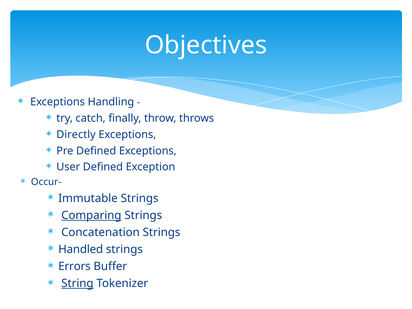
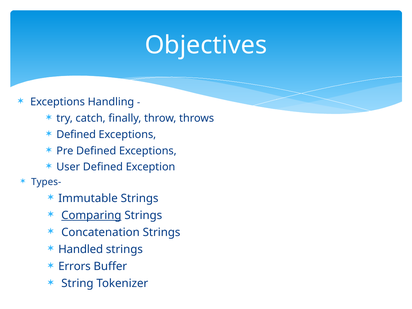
Directly: Directly -> Defined (76, 135)
Occur-: Occur- -> Types- (46, 182)
String underline: present -> none (77, 284)
